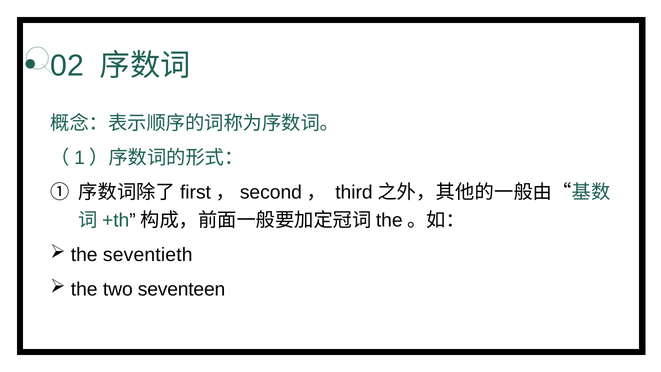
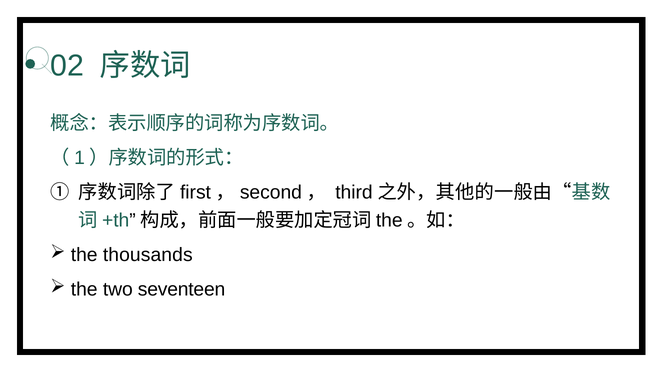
seventieth: seventieth -> thousands (148, 255)
